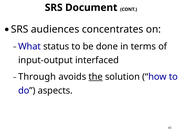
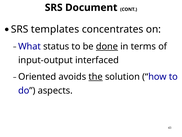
audiences: audiences -> templates (55, 29)
done underline: none -> present (107, 46)
Through: Through -> Oriented (37, 77)
